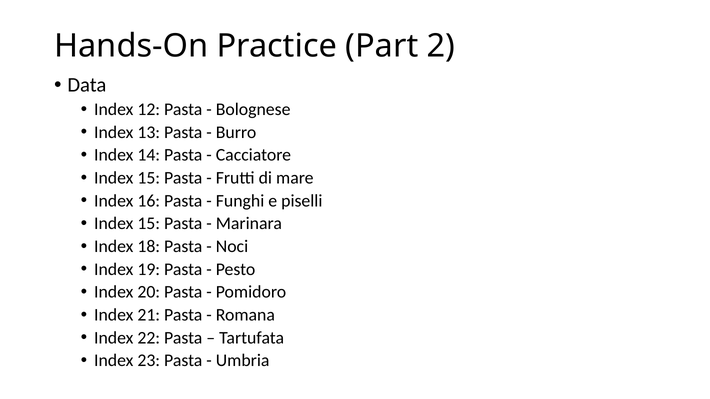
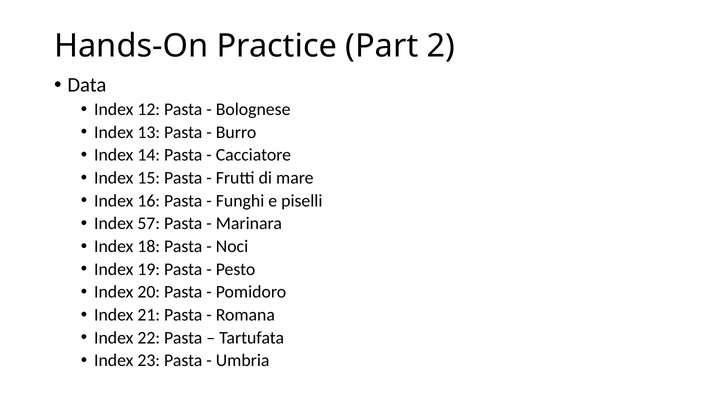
15: 15 -> 57 (149, 224)
